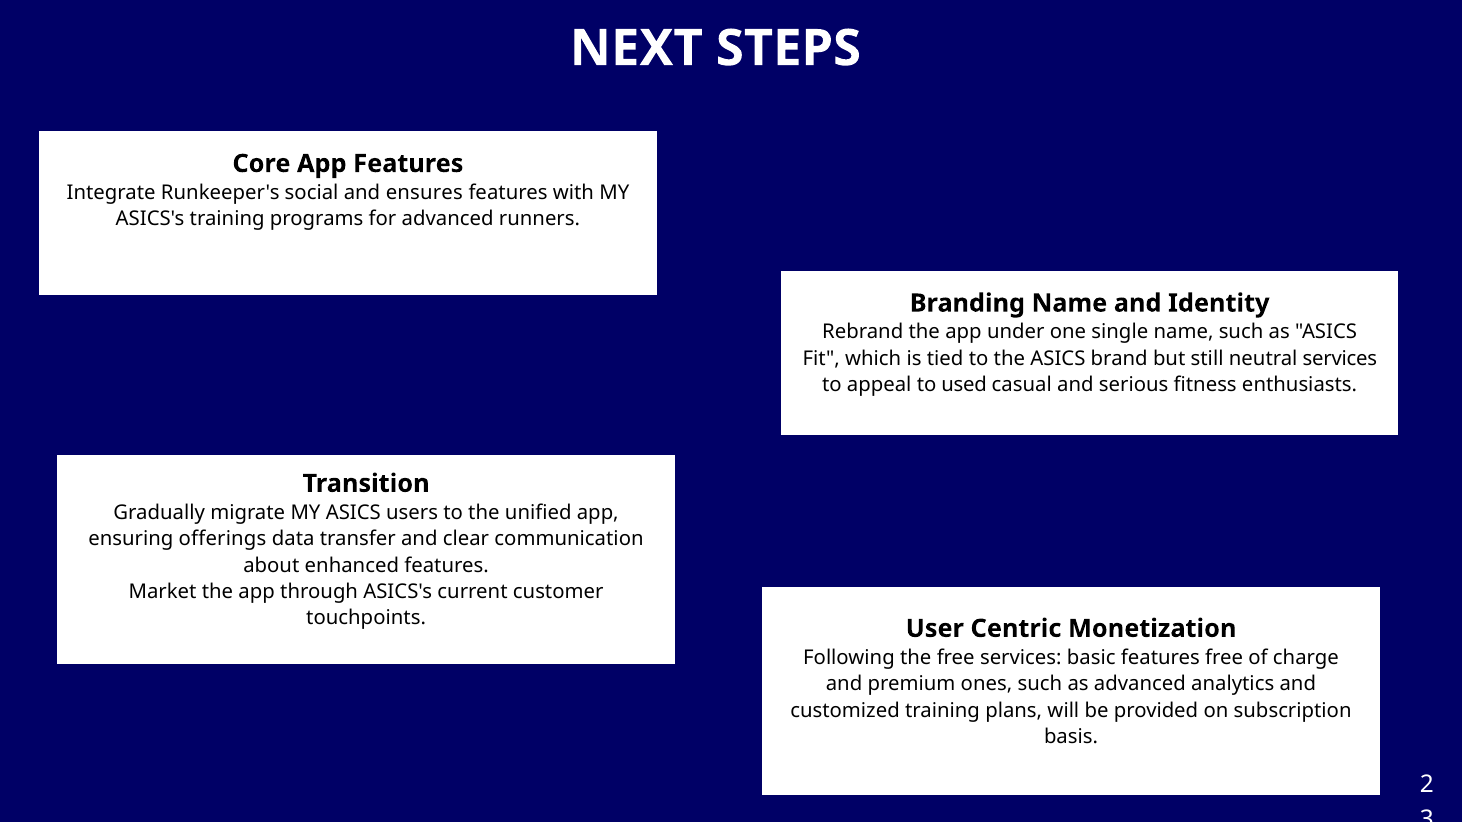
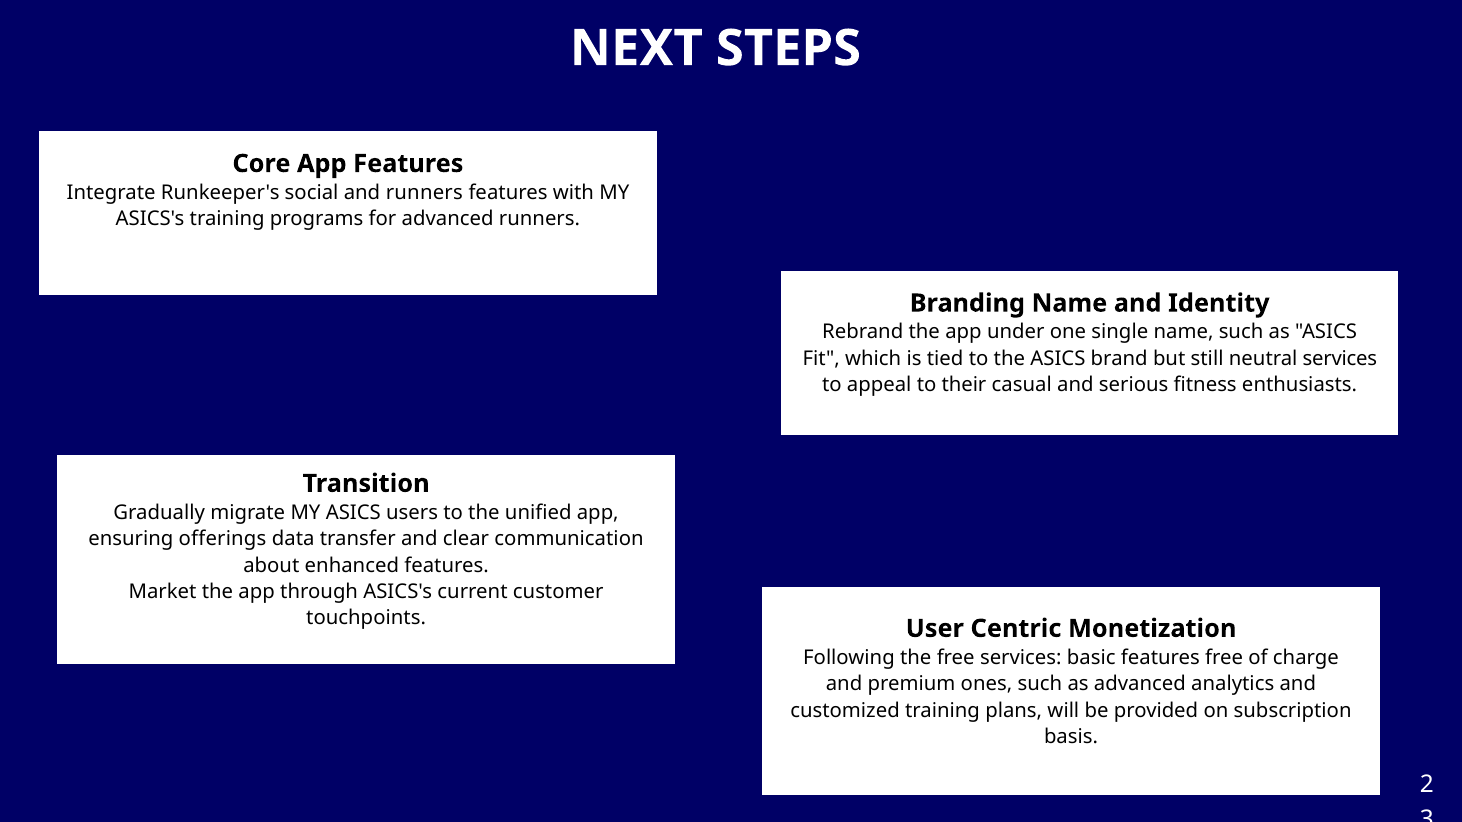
and ensures: ensures -> runners (424, 193)
used: used -> their (964, 385)
